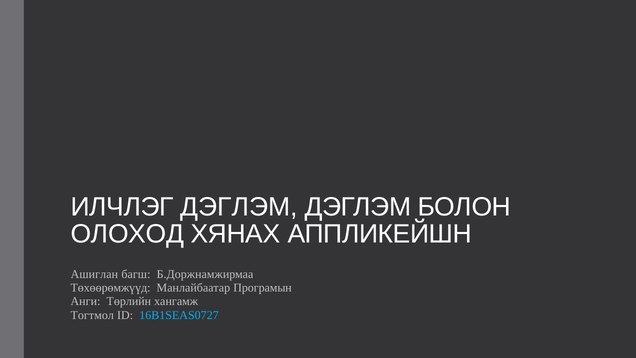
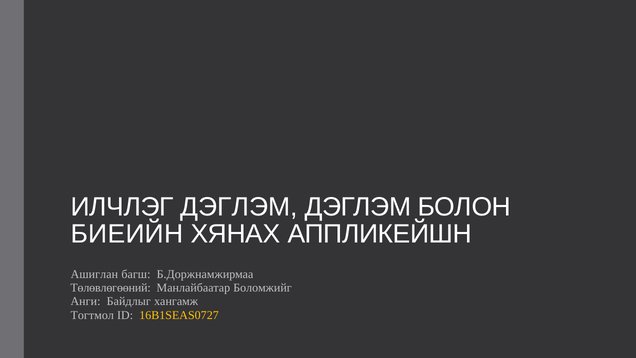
ОЛОХОД: ОЛОХОД -> БИЕИЙН (127, 234)
Төхөөрөмжүүд: Төхөөрөмжүүд -> Төлөвлөгөөний (111, 288)
Програмын: Програмын -> Боломжийг (262, 288)
Төрлийн: Төрлийн -> Байдлыг (129, 301)
16B1SEAS0727 colour: light blue -> yellow (179, 315)
